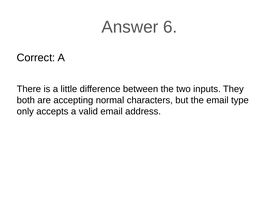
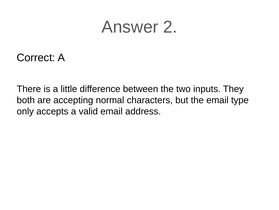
6: 6 -> 2 (170, 27)
